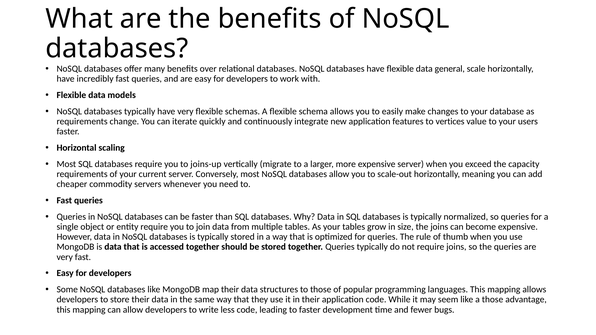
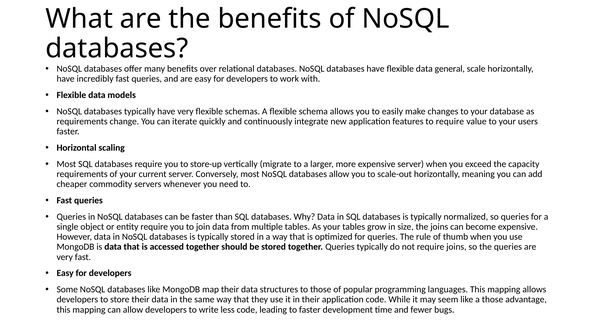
to vertices: vertices -> require (450, 122)
joins-up: joins-up -> store-up (206, 164)
